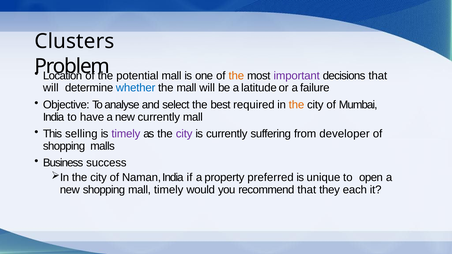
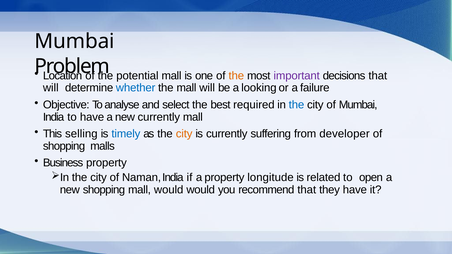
Clusters: Clusters -> Mumbai (75, 41)
latitude: latitude -> looking (259, 88)
the colour: orange -> blue (297, 105)
timely colour: purple -> blue (126, 134)
city colour: purple -> orange (184, 134)
Business success: success -> property (106, 163)
preferred: preferred -> longitude (271, 178)
unique: unique -> related (323, 178)
mall timely: timely -> would (169, 190)
they each: each -> have (355, 190)
